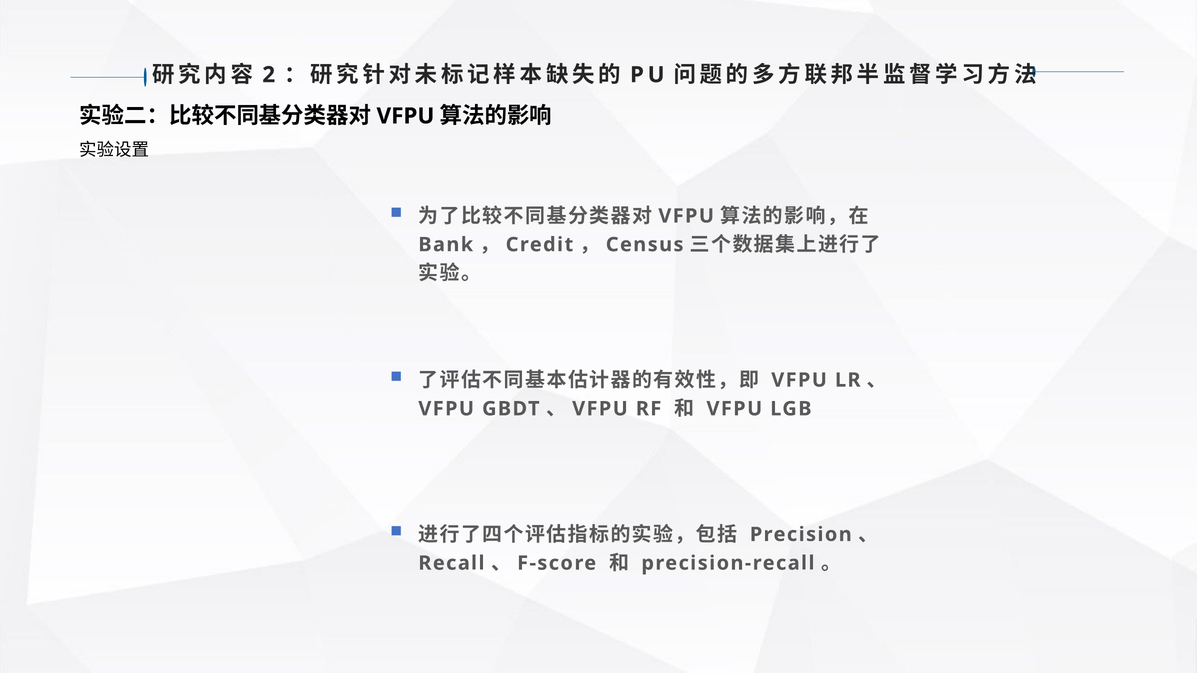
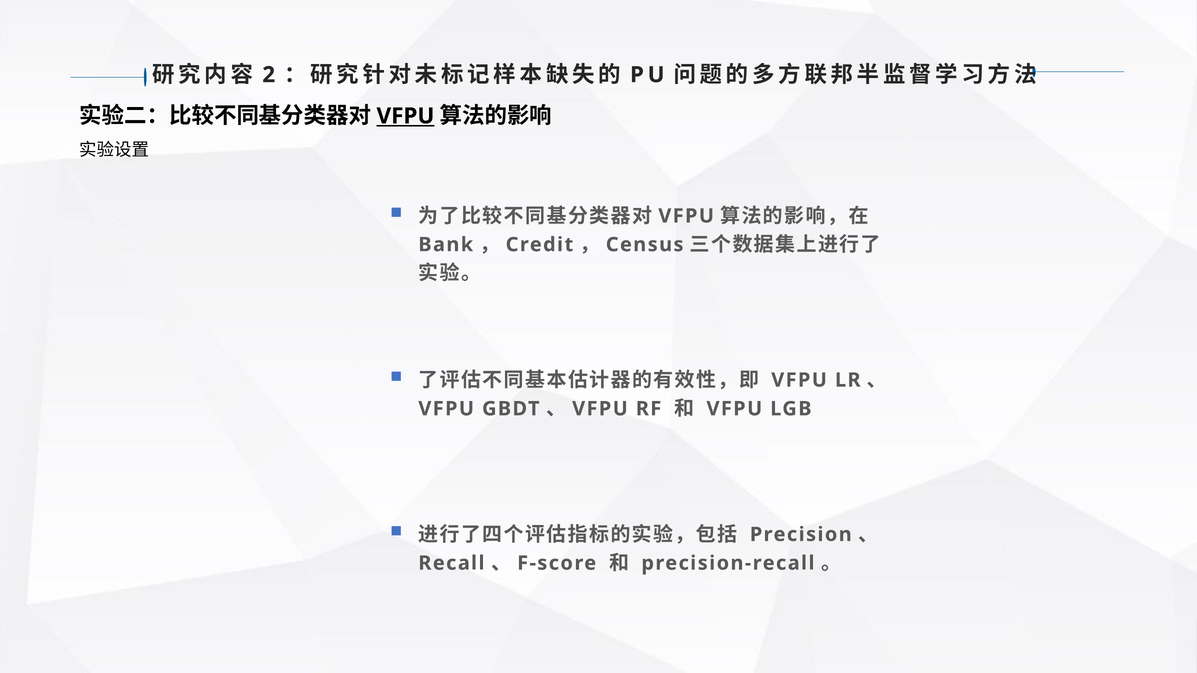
VFPU underline: none -> present (405, 116)
